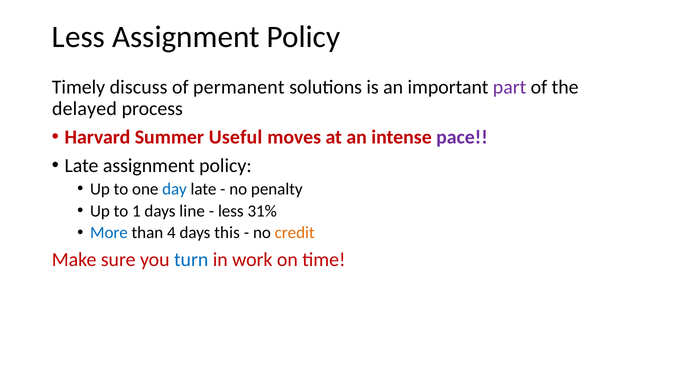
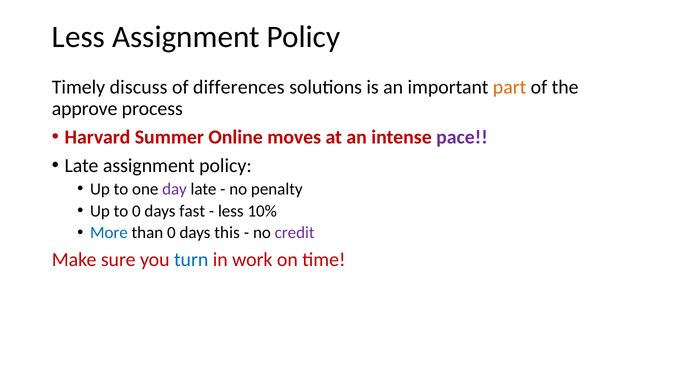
permanent: permanent -> differences (239, 87)
part colour: purple -> orange (510, 87)
delayed: delayed -> approve (85, 108)
Useful: Useful -> Online (236, 137)
day colour: blue -> purple (175, 189)
to 1: 1 -> 0 (136, 211)
line: line -> fast (192, 211)
31%: 31% -> 10% (262, 211)
than 4: 4 -> 0 (171, 233)
credit colour: orange -> purple (295, 233)
